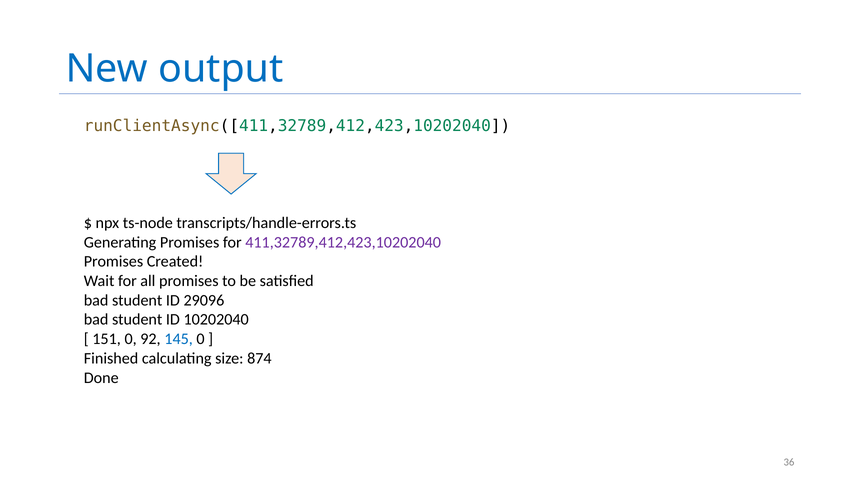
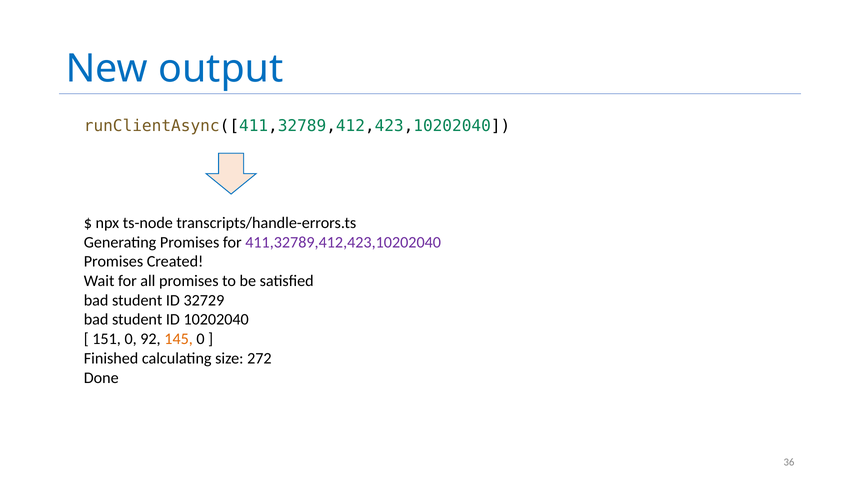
29096: 29096 -> 32729 (204, 300)
145 colour: blue -> orange (179, 339)
874: 874 -> 272 (259, 358)
